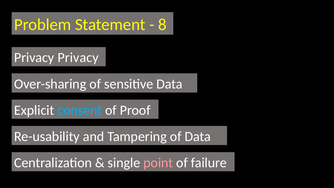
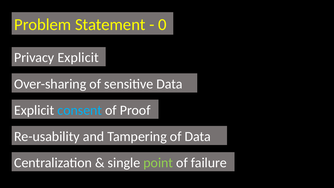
8: 8 -> 0 (162, 25)
Privacy Privacy: Privacy -> Explicit (78, 58)
point colour: pink -> light green (158, 163)
